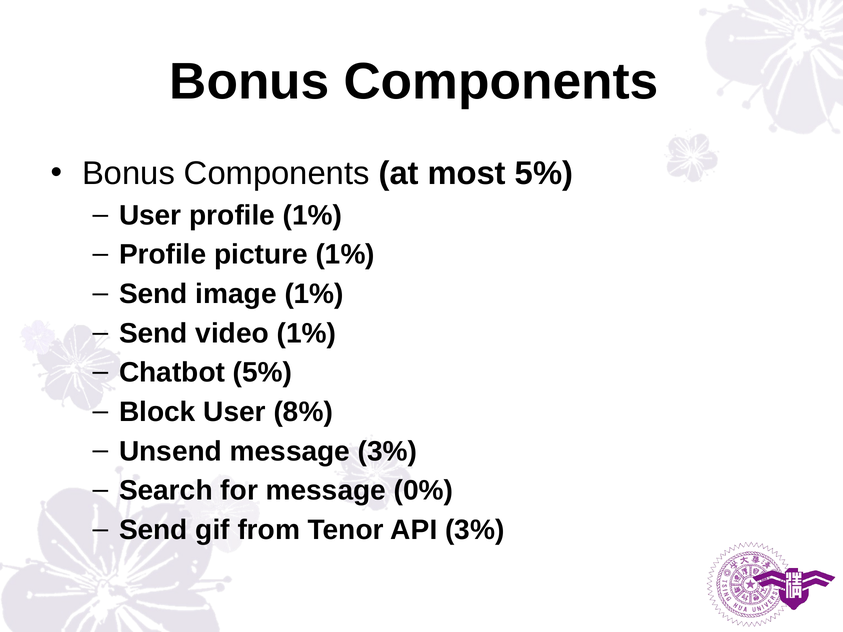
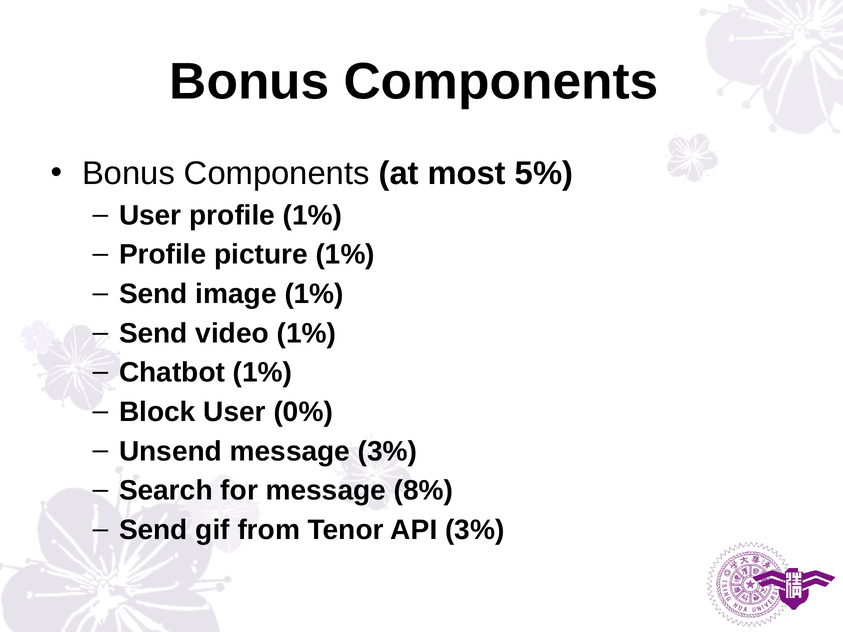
Chatbot 5%: 5% -> 1% (262, 373)
8%: 8% -> 0% (303, 412)
0%: 0% -> 8% (423, 491)
